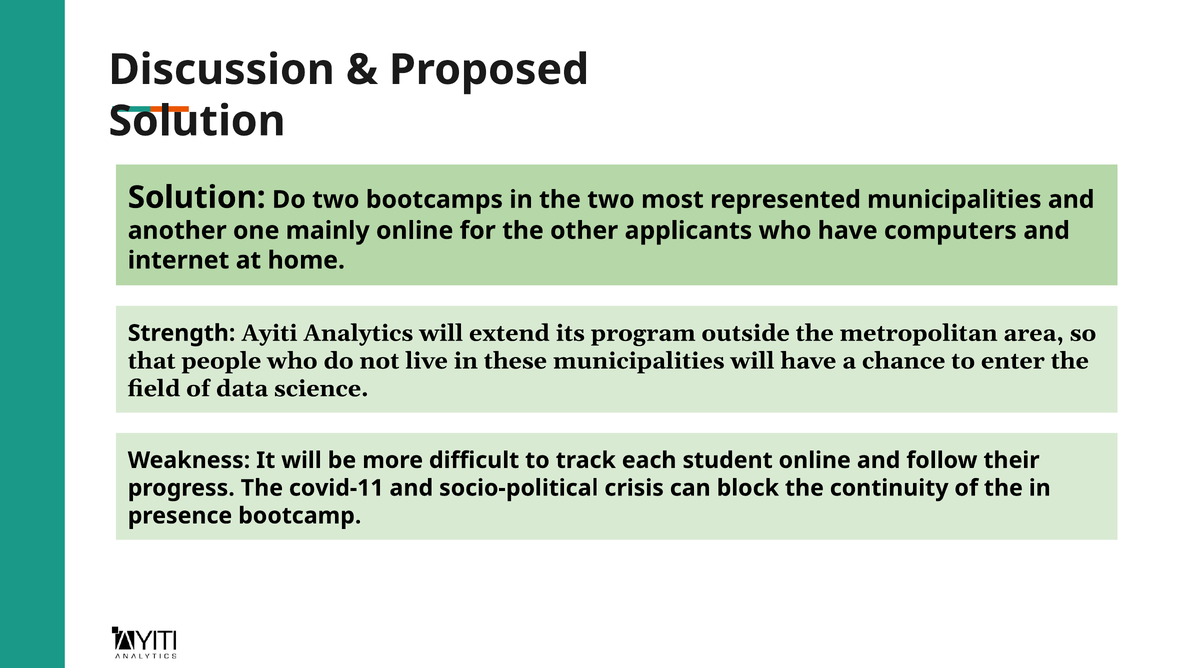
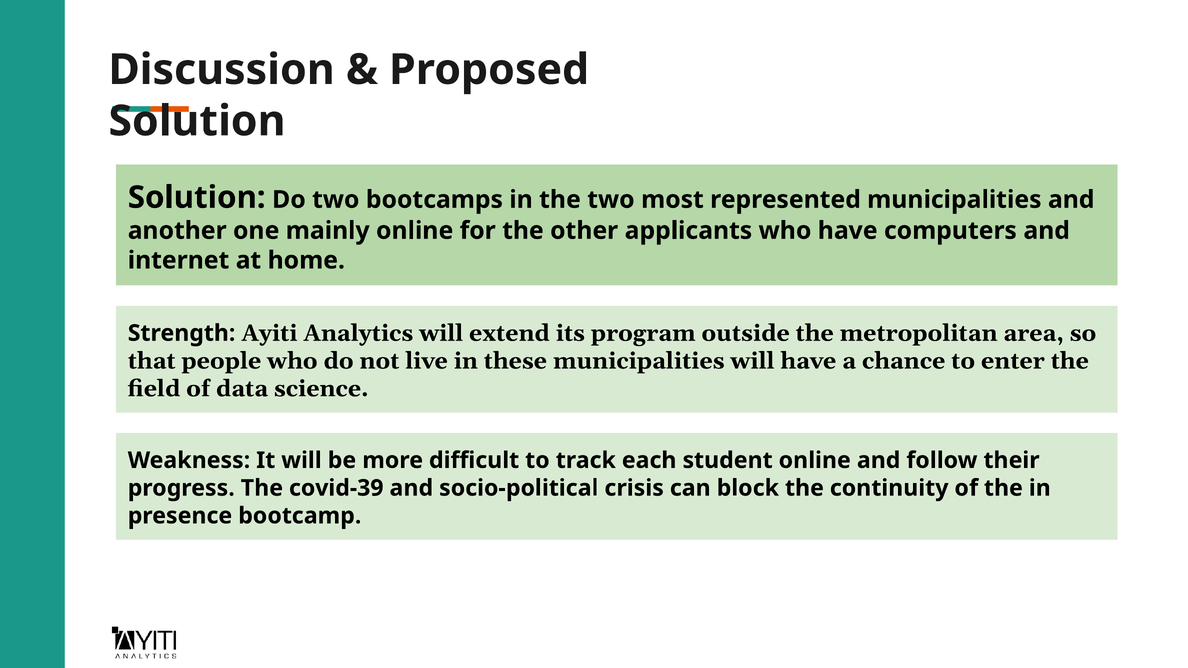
covid-11: covid-11 -> covid-39 (336, 488)
